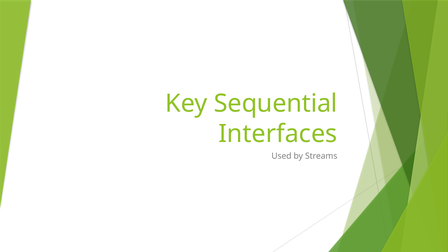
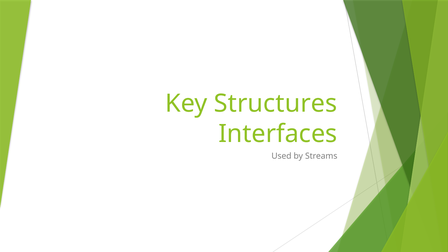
Sequential: Sequential -> Structures (276, 104)
